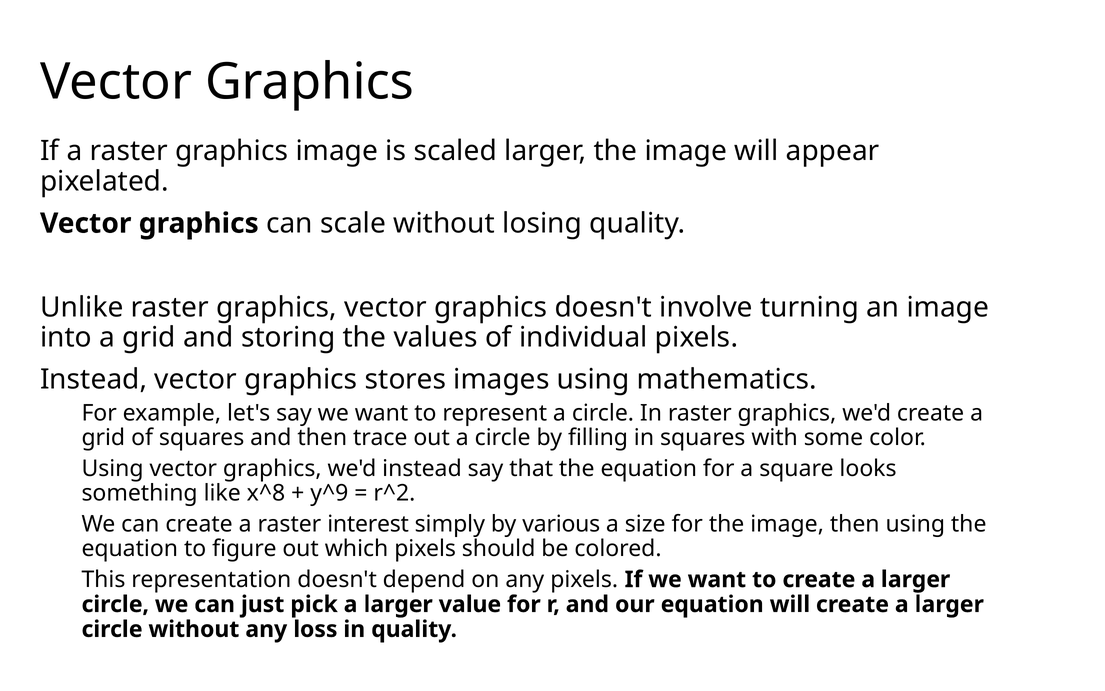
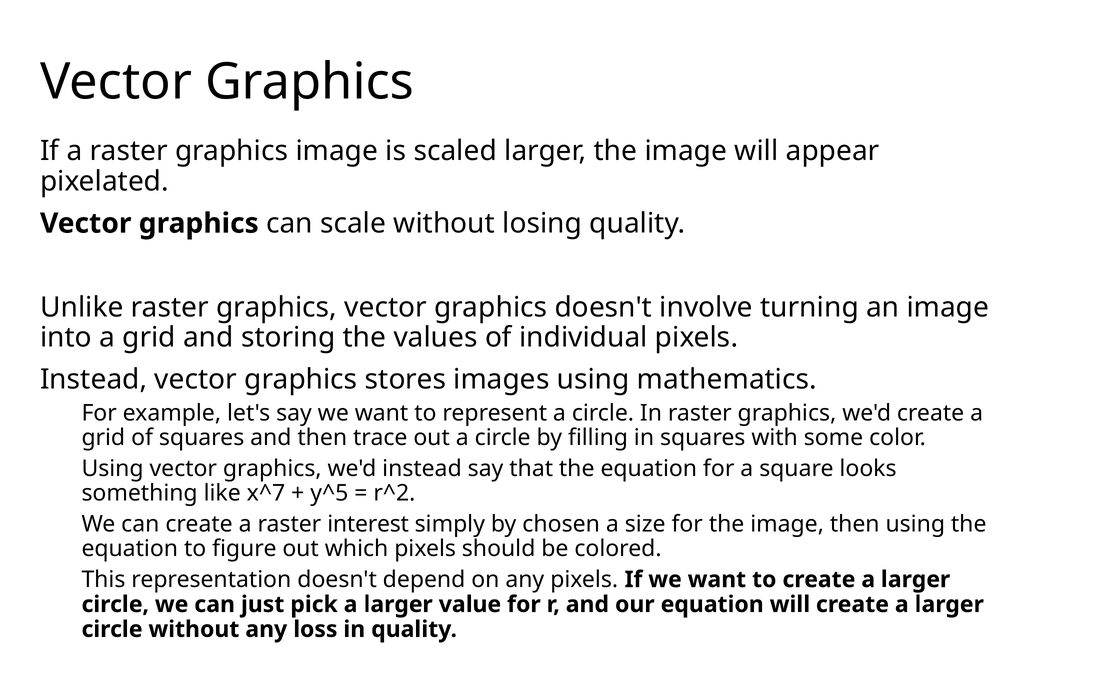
x^8: x^8 -> x^7 (266, 493)
y^9: y^9 -> y^5 (329, 493)
various: various -> chosen (561, 524)
